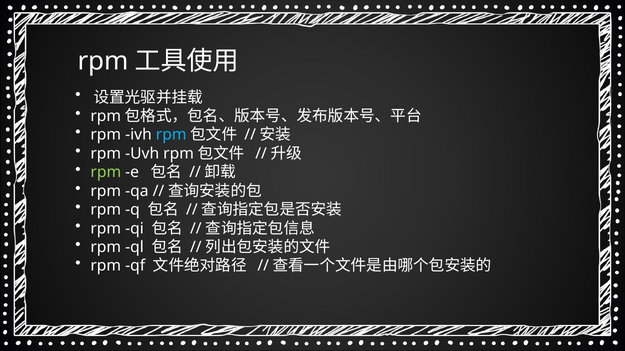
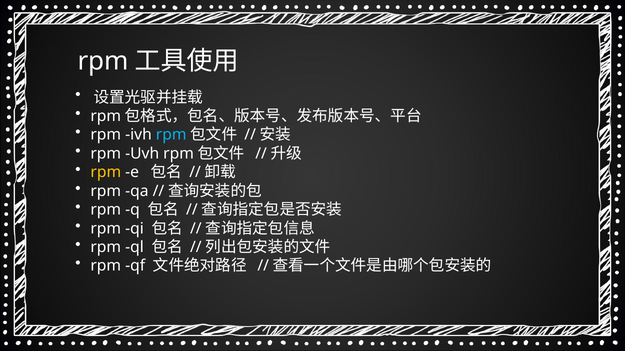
rpm colour: light green -> yellow (106, 173)
